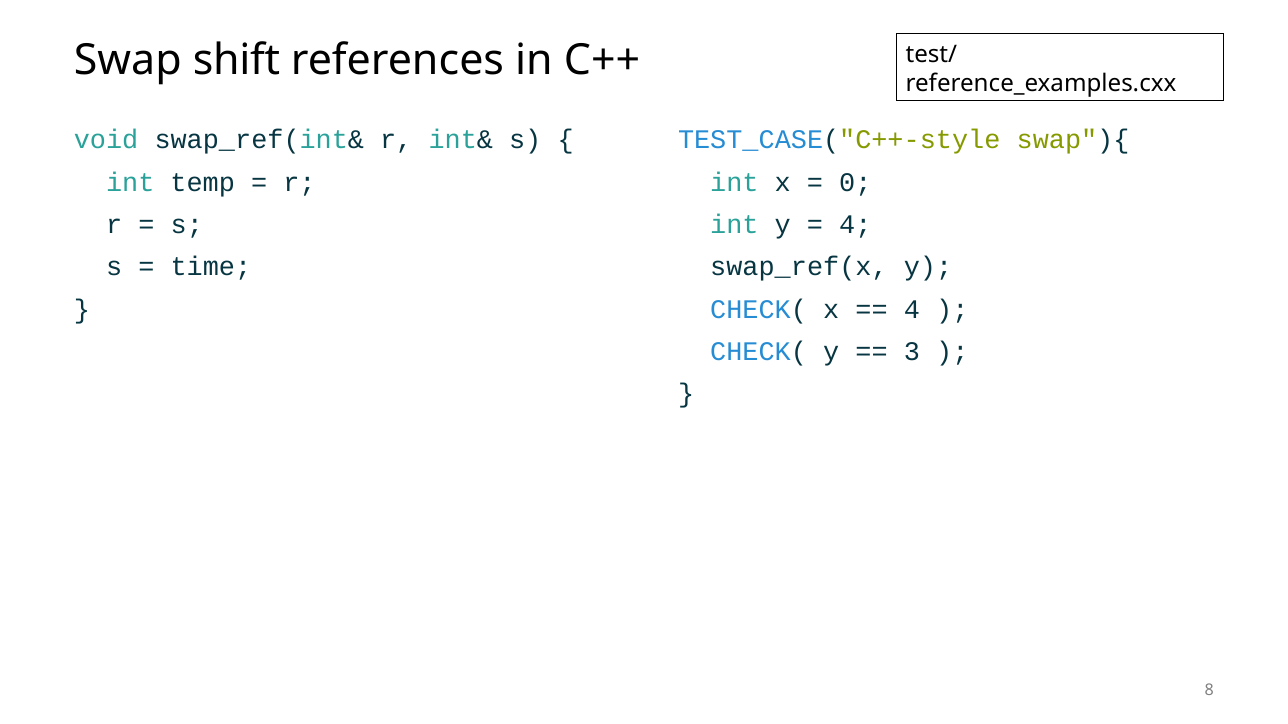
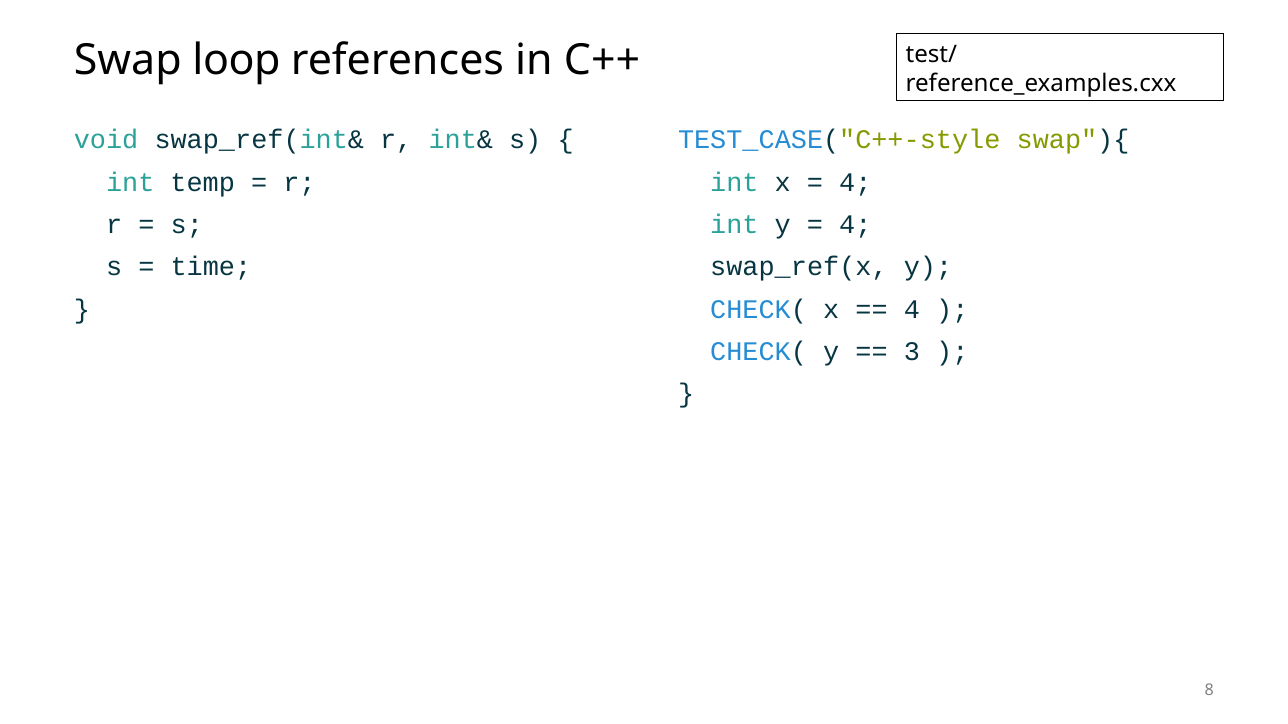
shift: shift -> loop (236, 60)
0: 0 -> 4 (855, 182)
